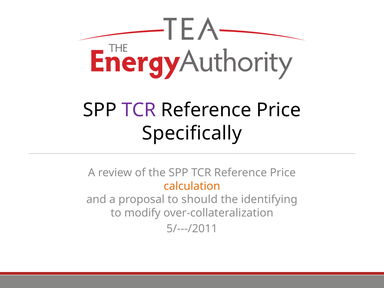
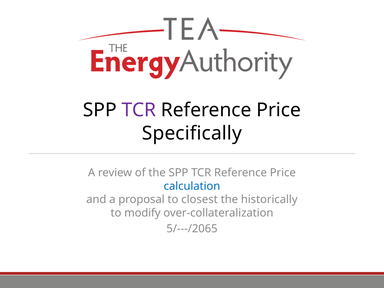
calculation colour: orange -> blue (192, 186)
should: should -> closest (200, 200)
identifying: identifying -> historically (269, 200)
5/---/2011: 5/---/2011 -> 5/---/2065 (192, 229)
